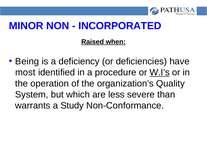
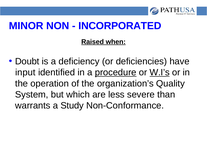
Being: Being -> Doubt (27, 62)
most: most -> input (25, 73)
procedure underline: none -> present (116, 73)
